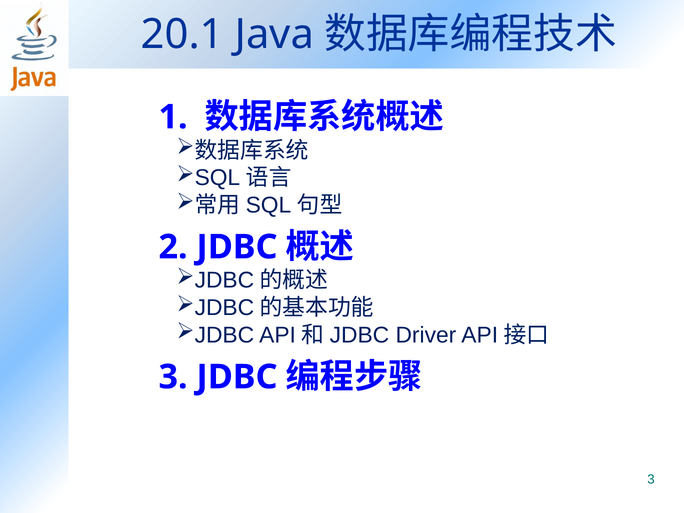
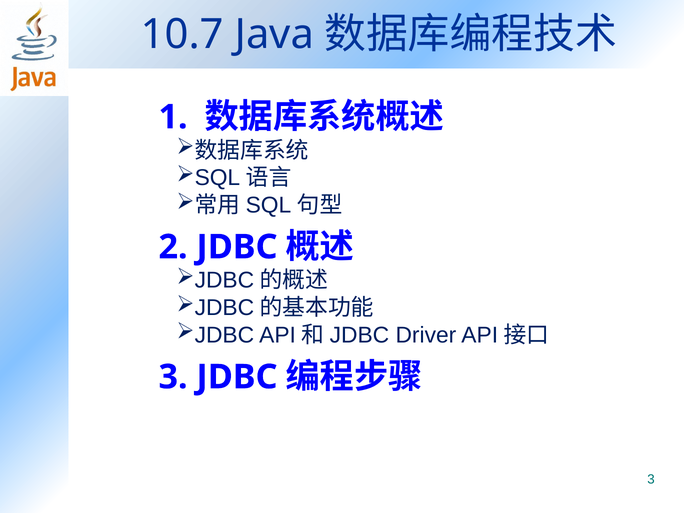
20.1: 20.1 -> 10.7 (182, 34)
